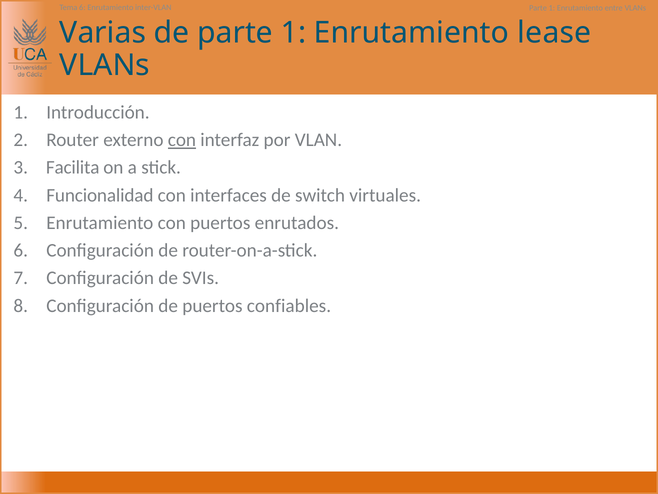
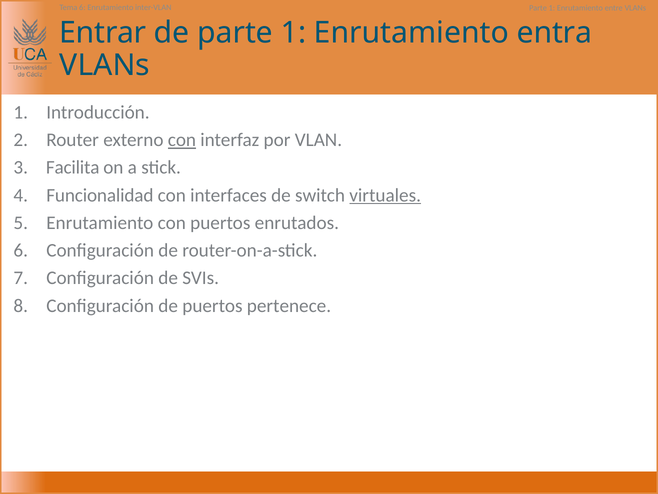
Varias: Varias -> Entrar (103, 33)
lease: lease -> entra (555, 33)
virtuales underline: none -> present (385, 195)
confiables: confiables -> pertenece (289, 305)
